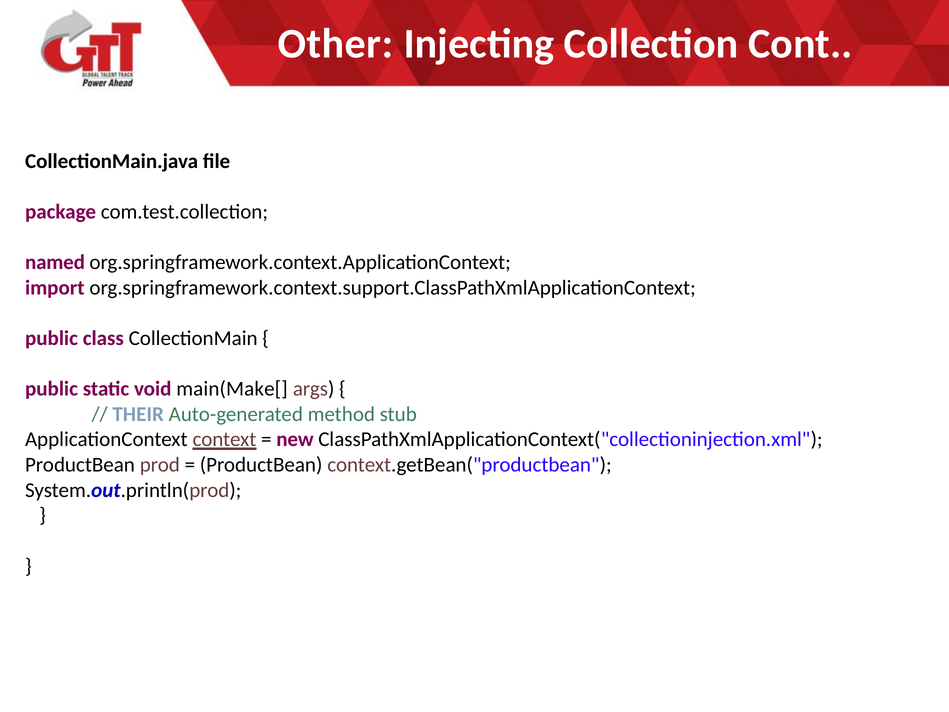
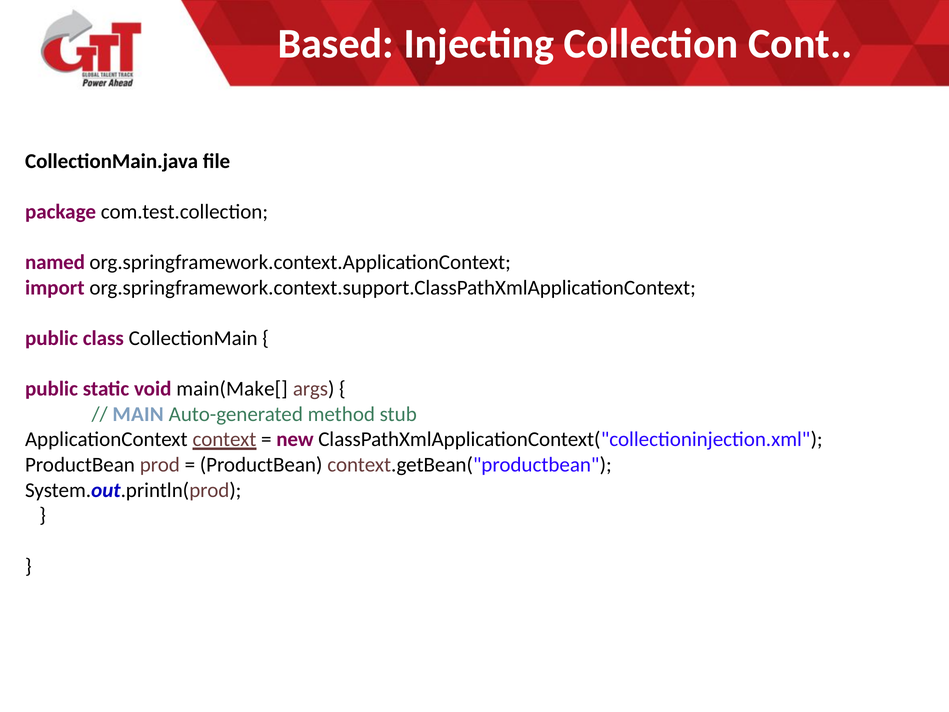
Other: Other -> Based (336, 44)
THEIR: THEIR -> MAIN (138, 414)
